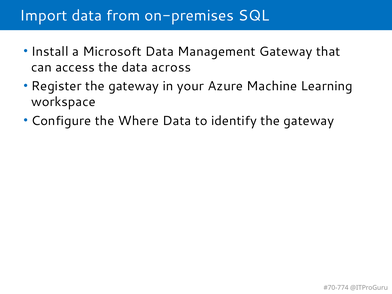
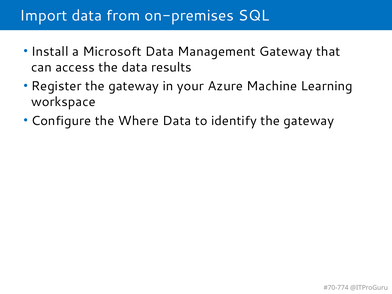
across: across -> results (171, 67)
